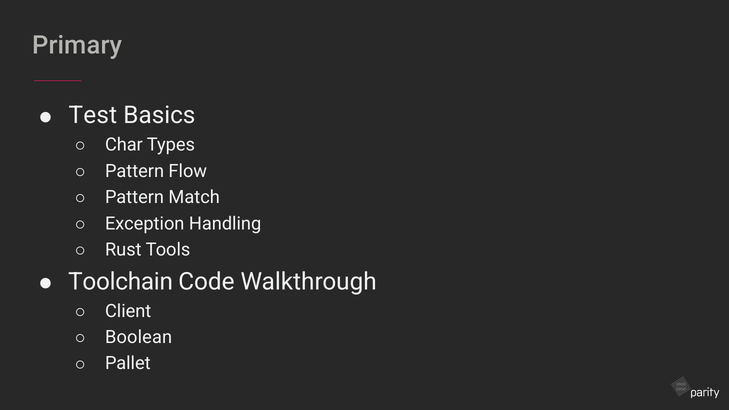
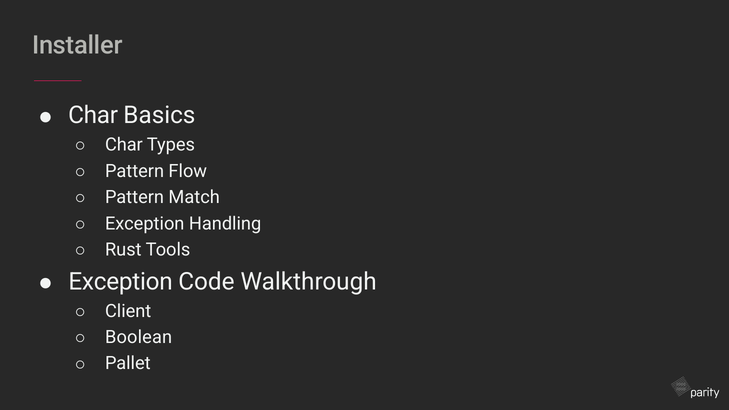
Primary: Primary -> Installer (77, 46)
Test: Test -> Char (93, 115)
Toolchain: Toolchain -> Exception (121, 282)
